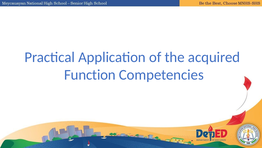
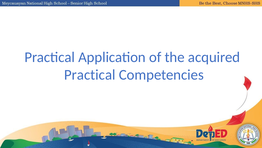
Function: Function -> Practical (90, 75)
